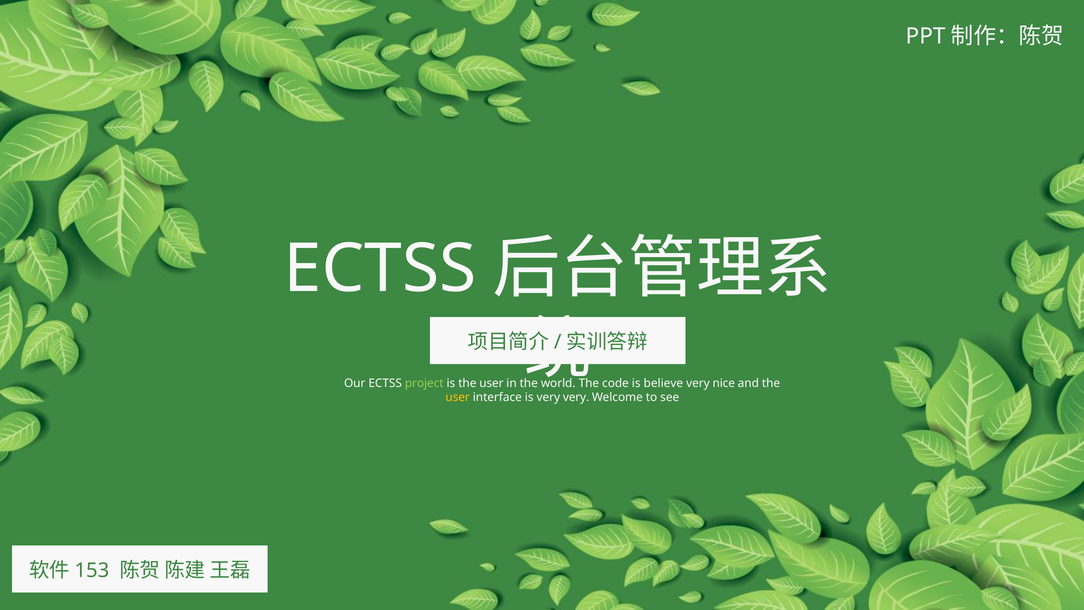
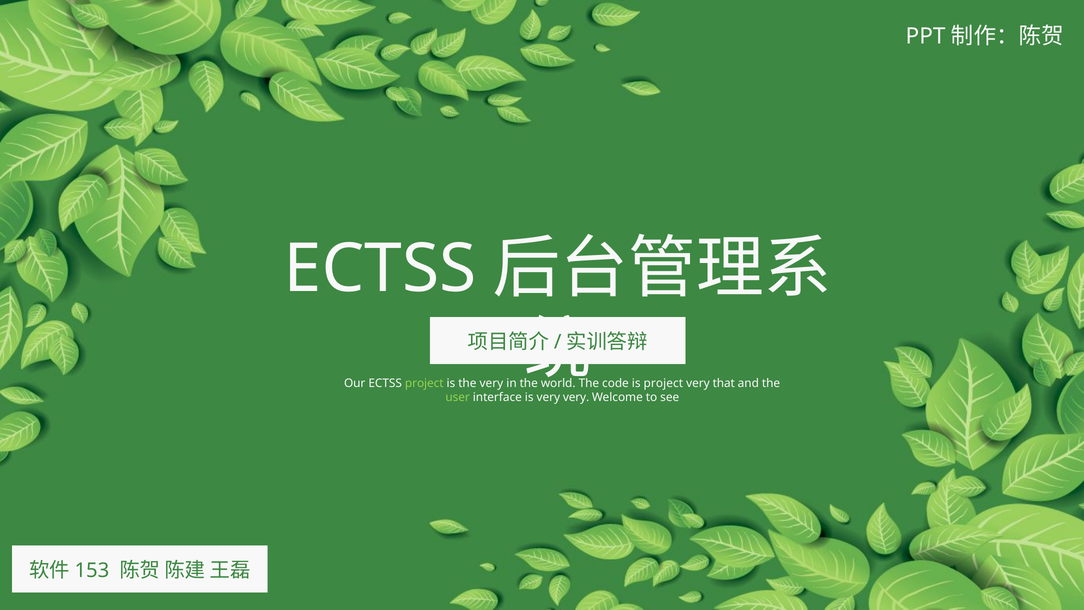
is the user: user -> very (491, 383)
is believe: believe -> project (663, 383)
nice: nice -> that (724, 383)
user colour: yellow -> light green (458, 397)
